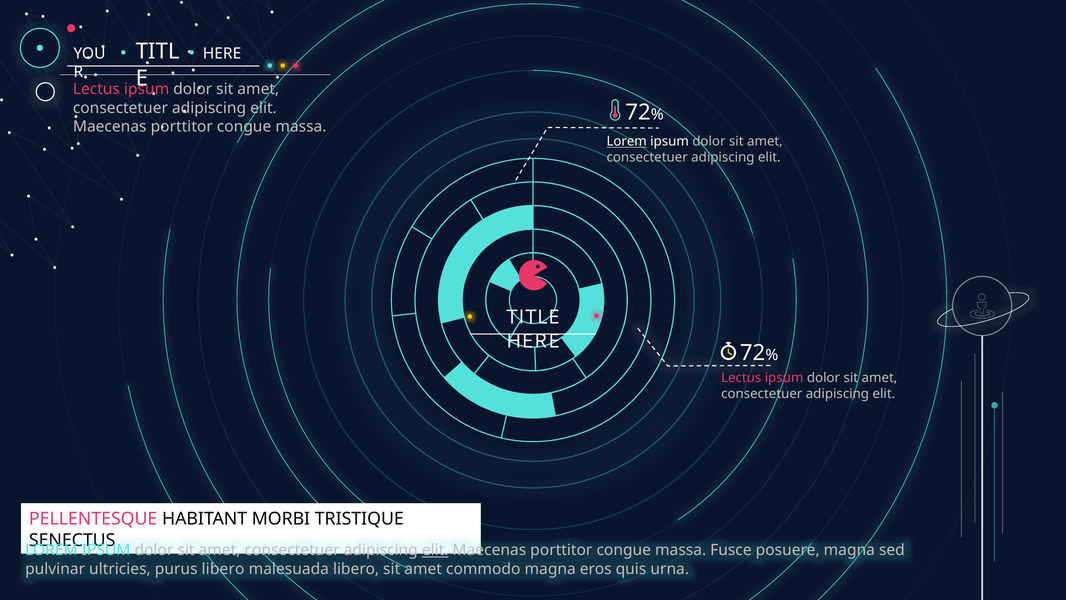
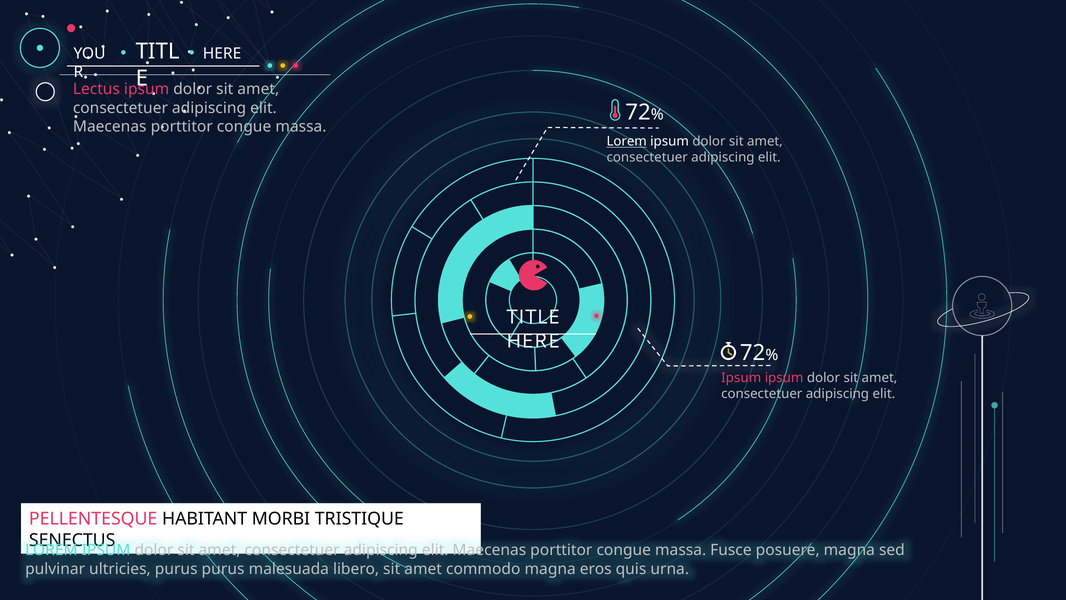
Lectus: Lectus -> Ipsum (741, 378)
elit underline: present -> none (435, 550)
purus libero: libero -> purus (223, 569)
